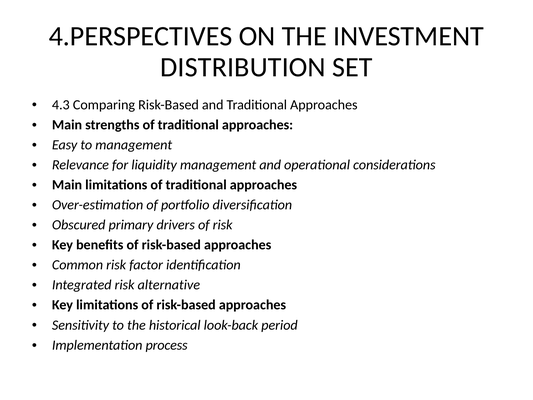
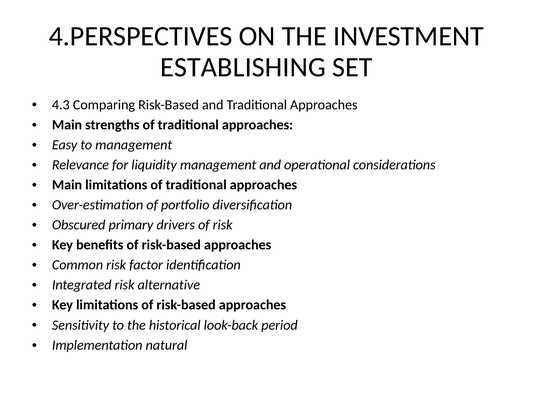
DISTRIBUTION: DISTRIBUTION -> ESTABLISHING (243, 67)
process: process -> natural (167, 345)
